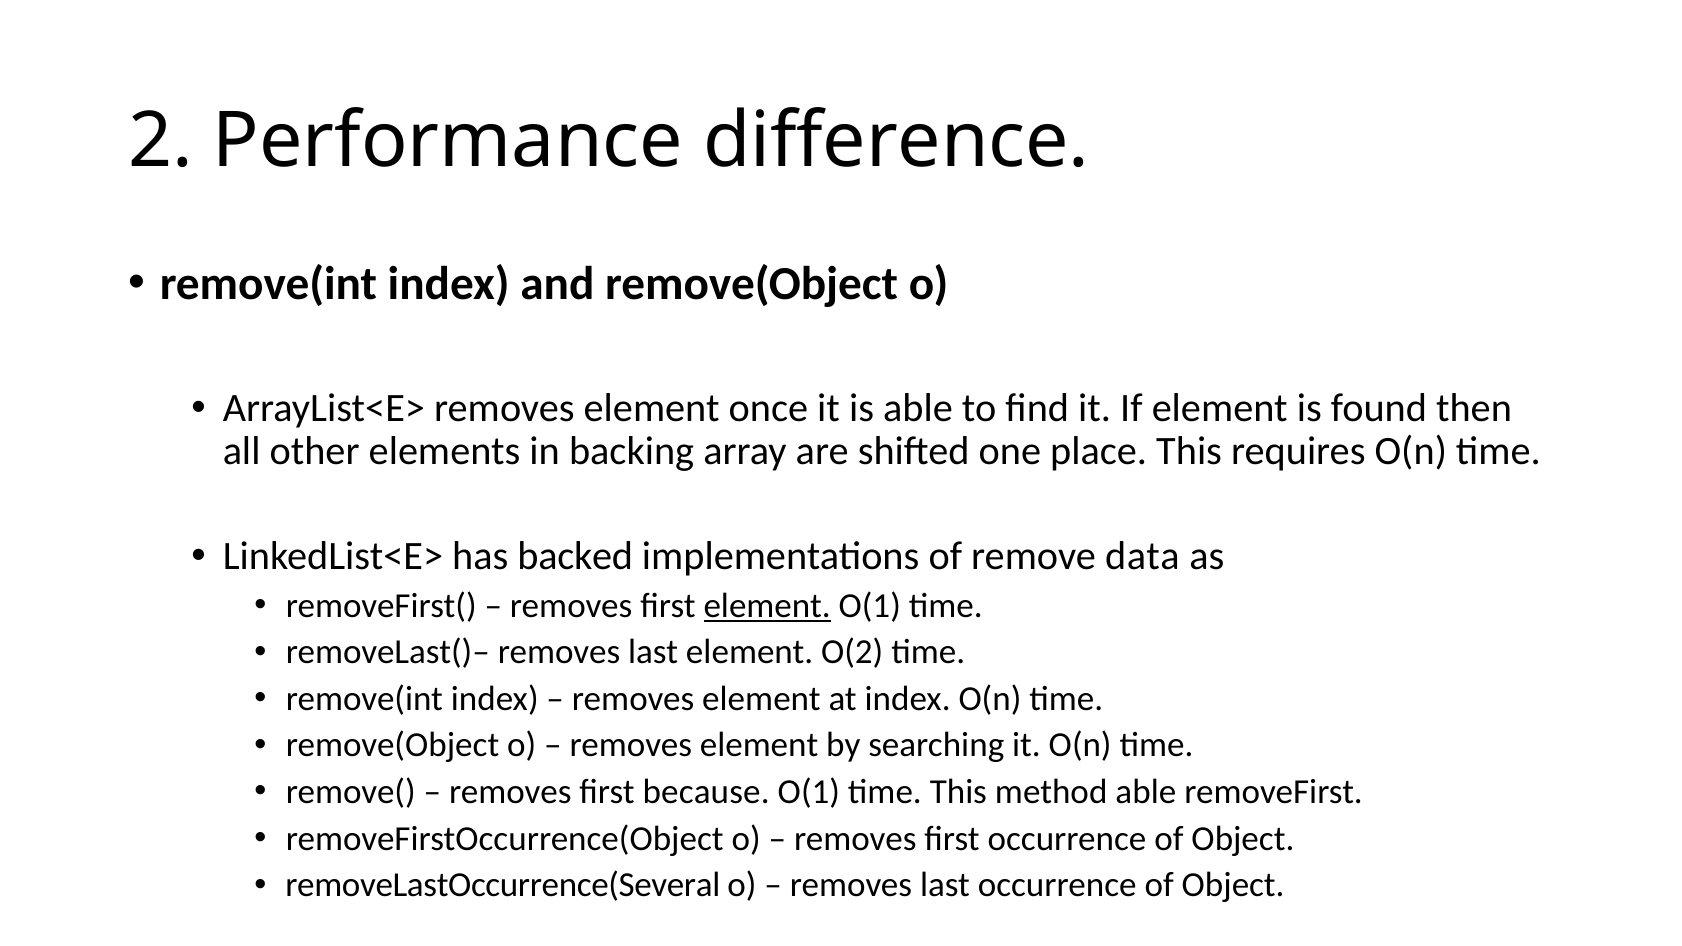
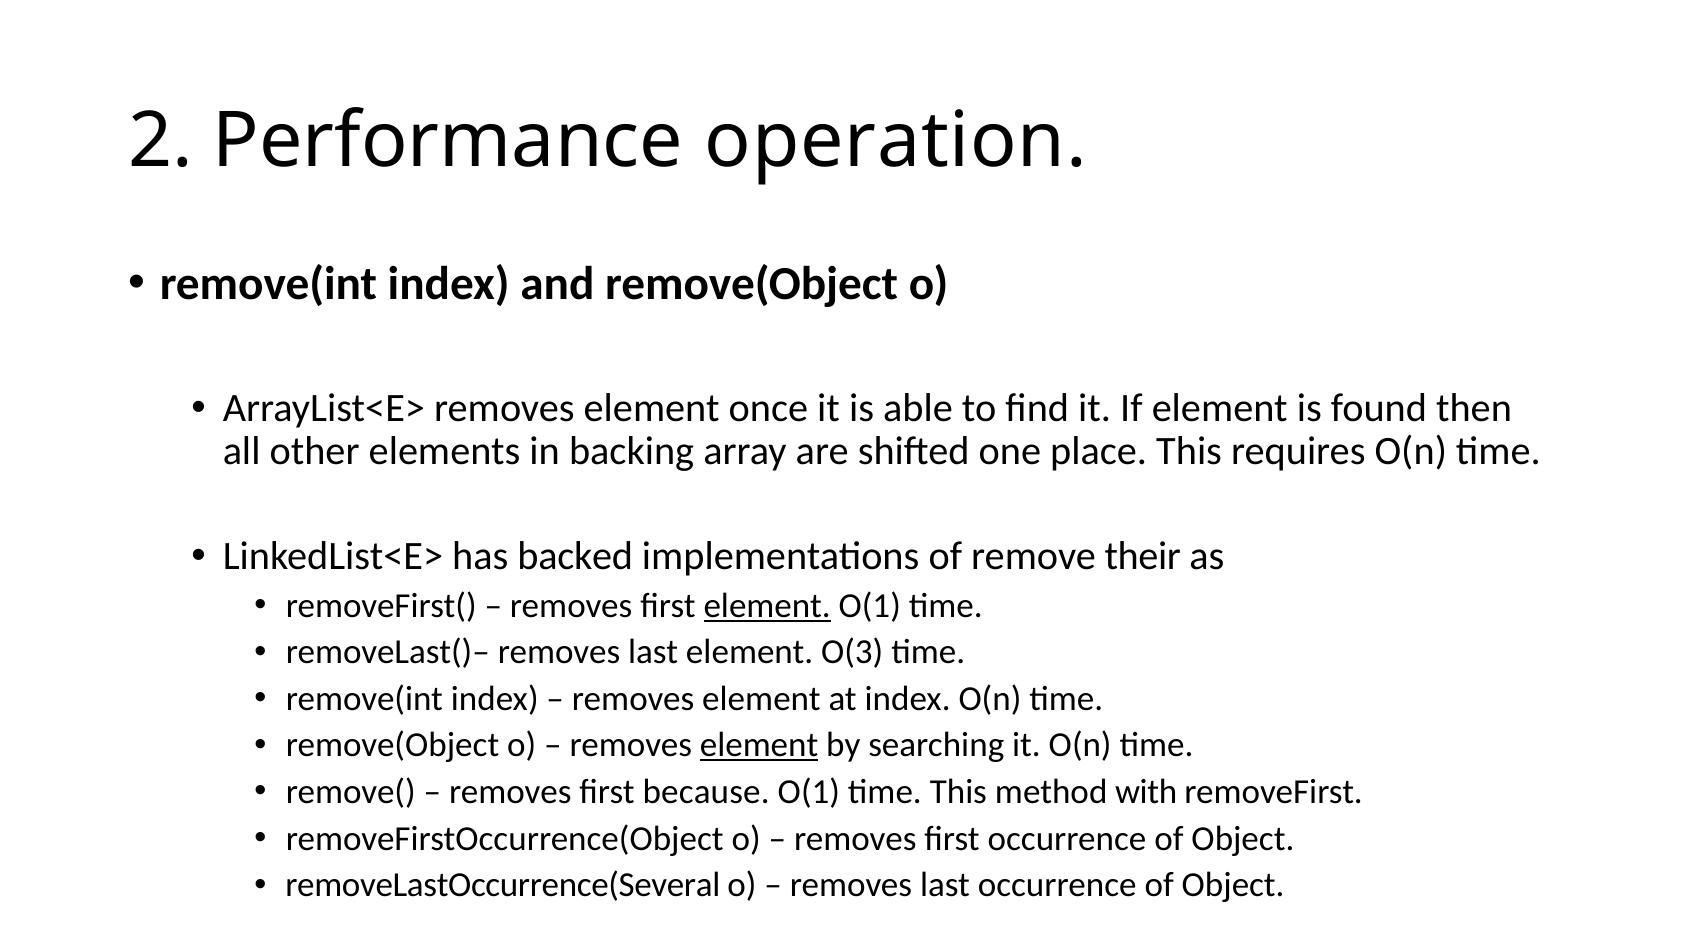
difference: difference -> operation (896, 141)
data: data -> their (1143, 556)
O(2: O(2 -> O(3 (852, 652)
element underline: none -> present (759, 745)
method able: able -> with (1146, 792)
